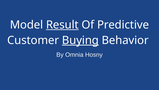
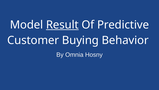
Buying underline: present -> none (80, 40)
